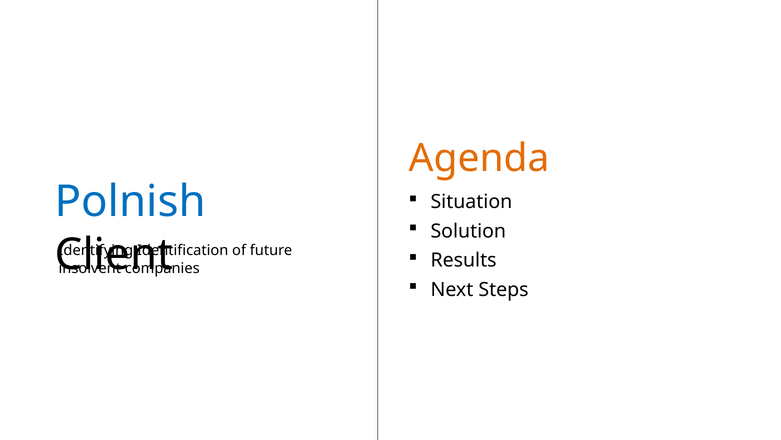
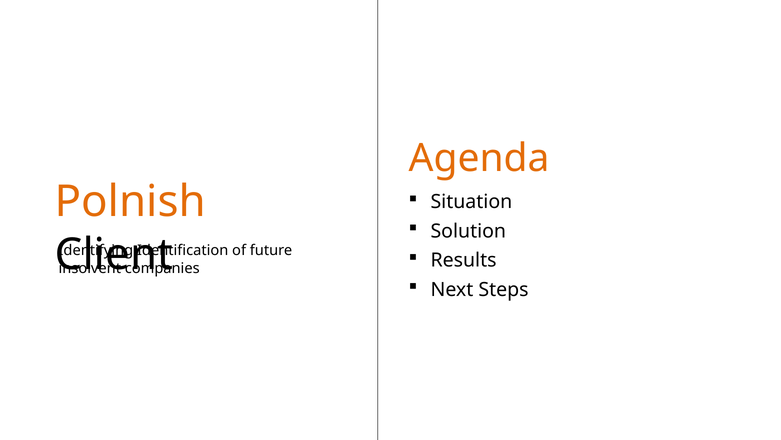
Polnish colour: blue -> orange (130, 202)
